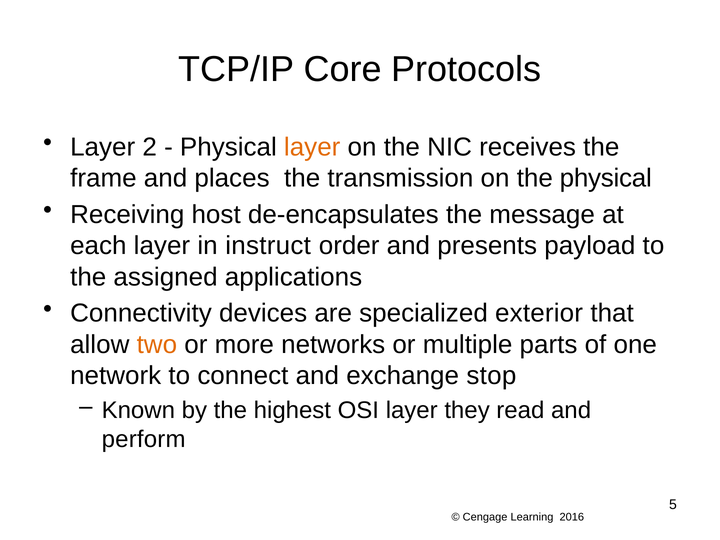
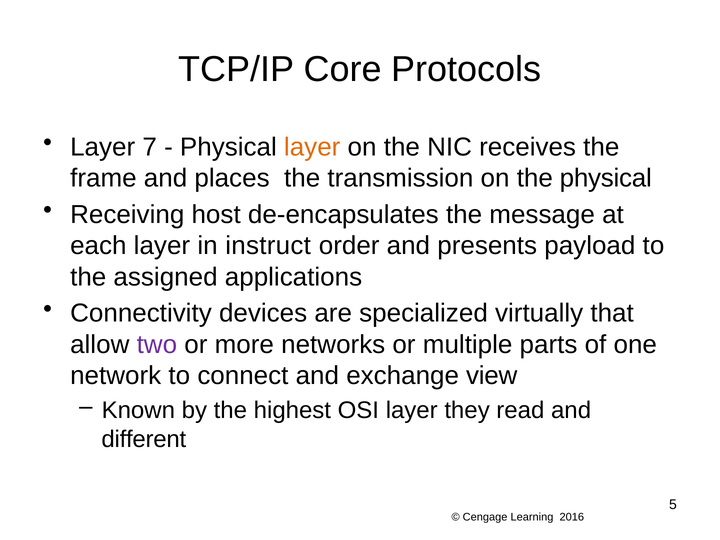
2: 2 -> 7 (150, 147)
exterior: exterior -> virtually (539, 313)
two colour: orange -> purple (157, 344)
stop: stop -> view (492, 376)
perform: perform -> different (144, 439)
